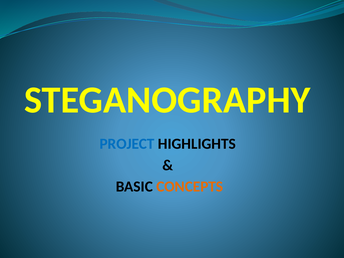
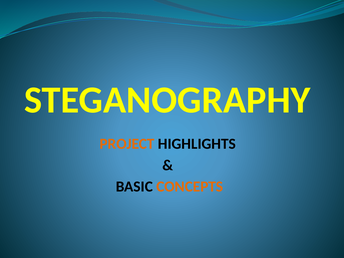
PROJECT colour: blue -> orange (127, 144)
